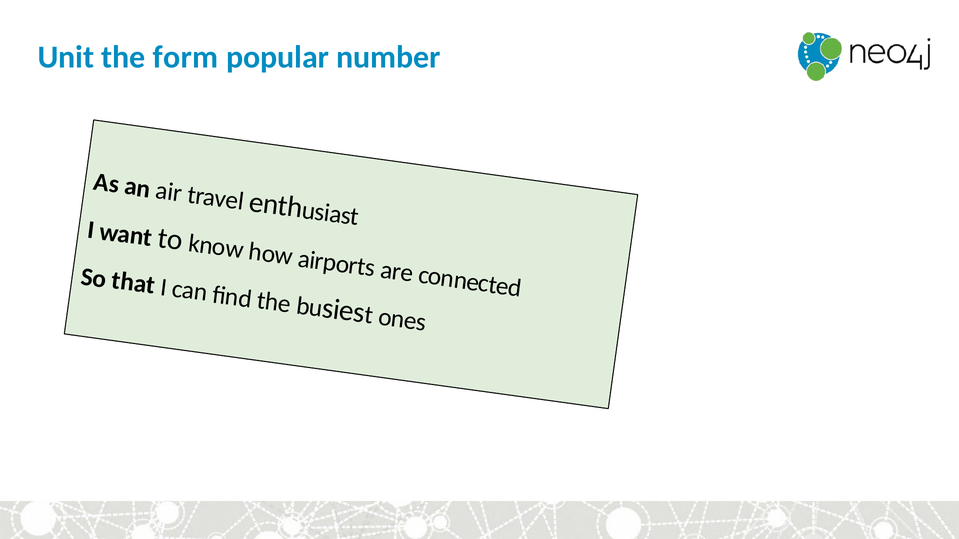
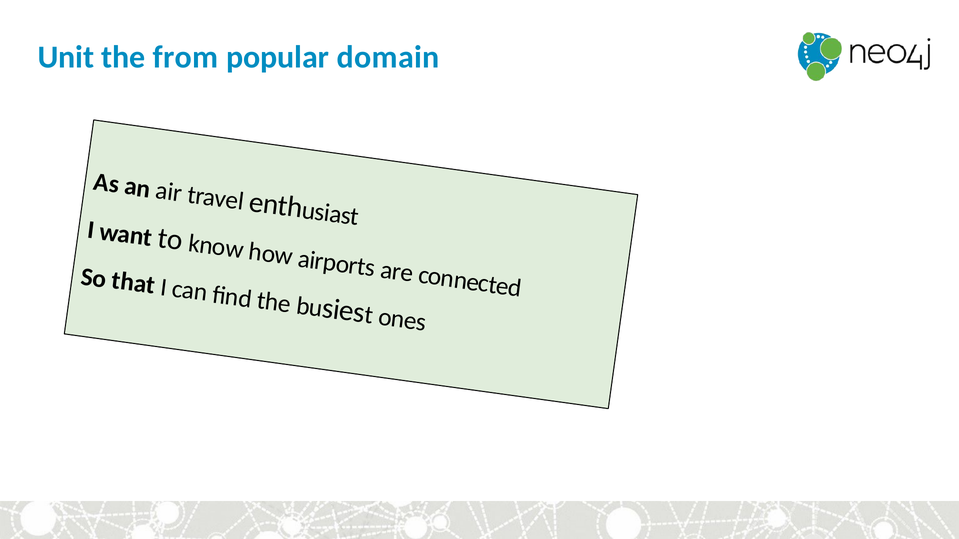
form: form -> from (186, 57)
number: number -> domain (388, 57)
